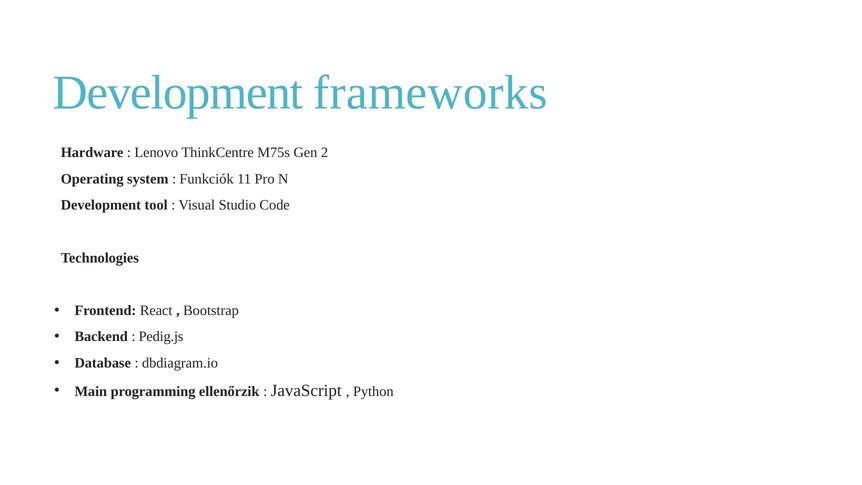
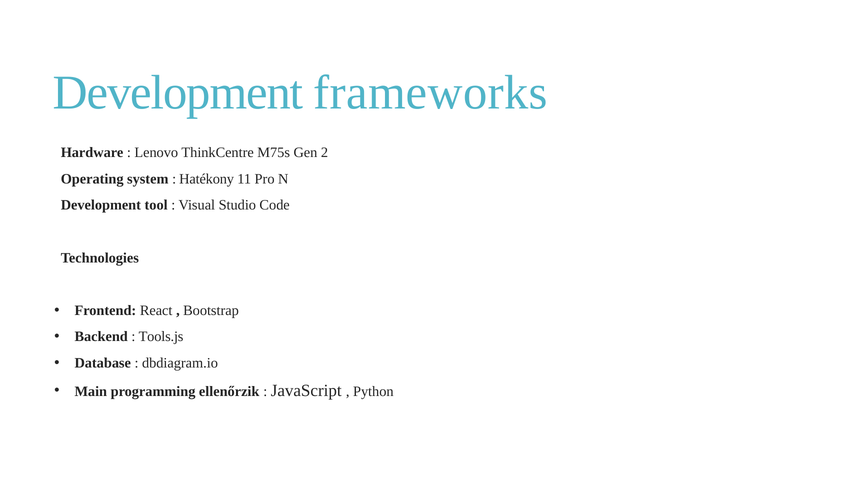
Funkciók: Funkciók -> Hatékony (207, 179)
Pedig.js: Pedig.js -> Tools.js (161, 337)
